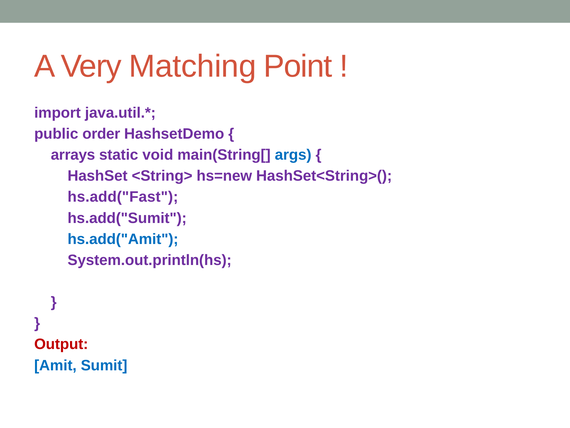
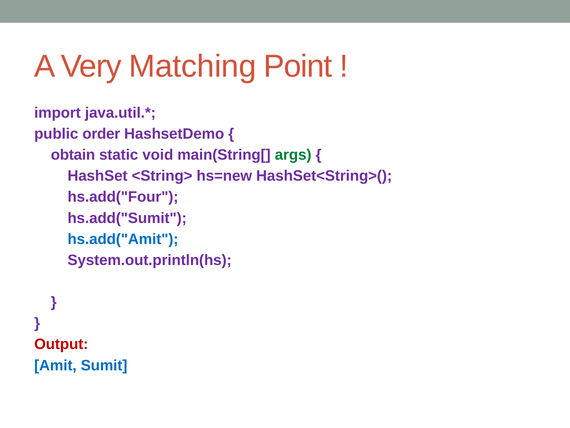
arrays: arrays -> obtain (73, 155)
args colour: blue -> green (293, 155)
hs.add("Fast: hs.add("Fast -> hs.add("Four (123, 197)
